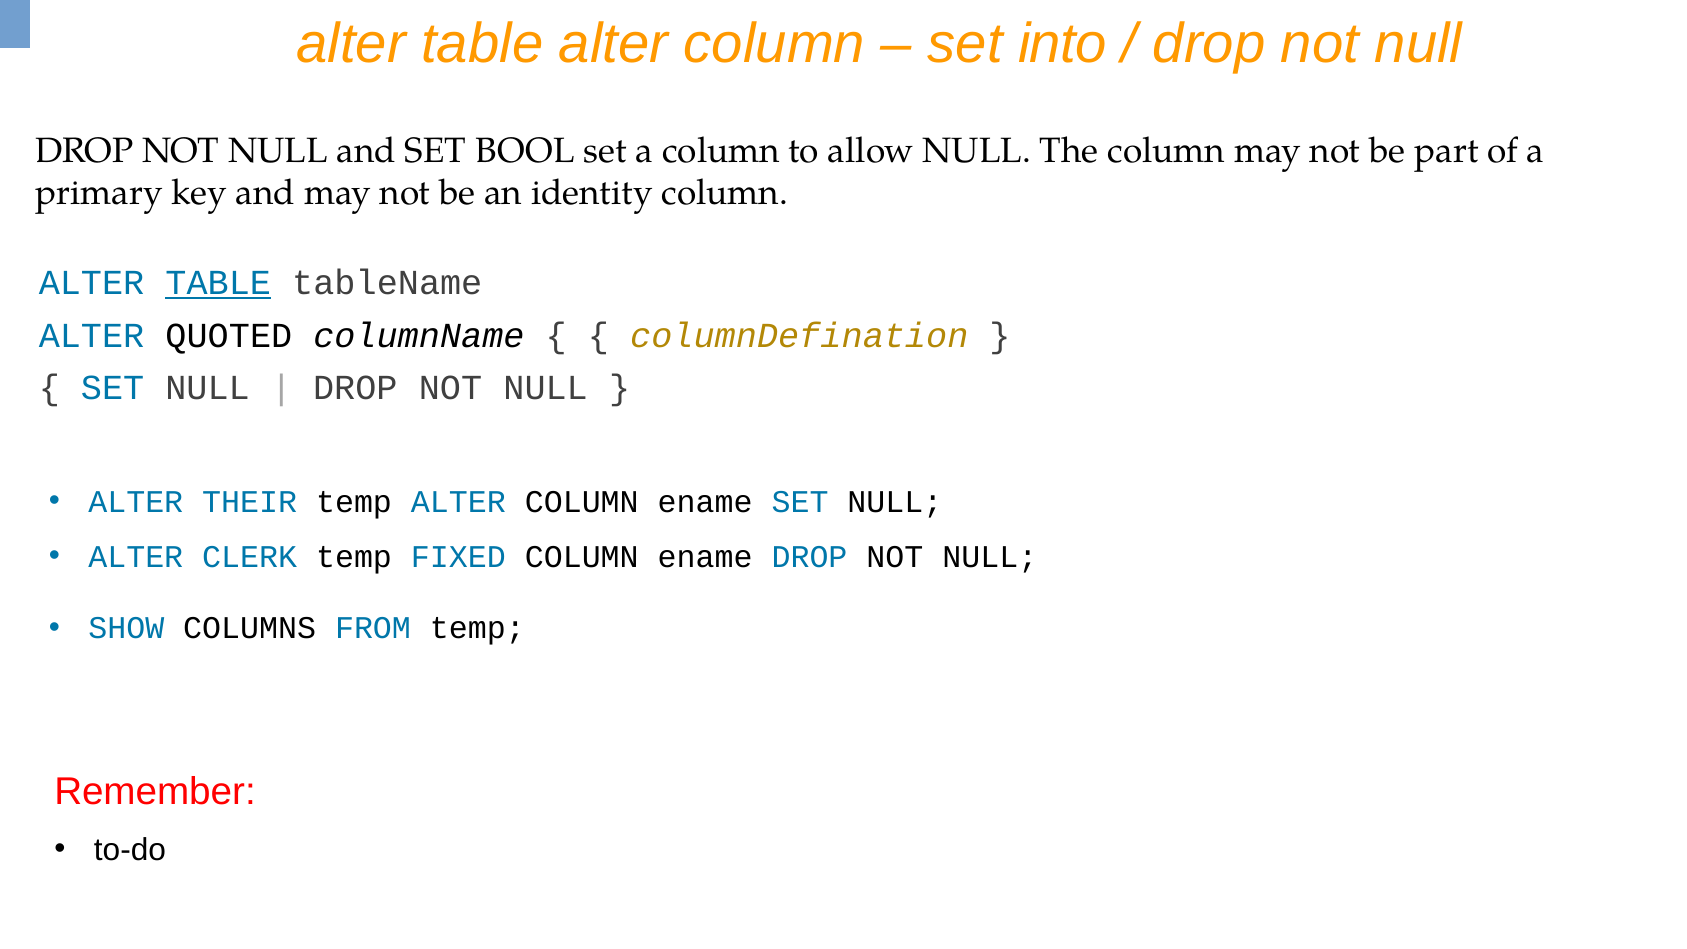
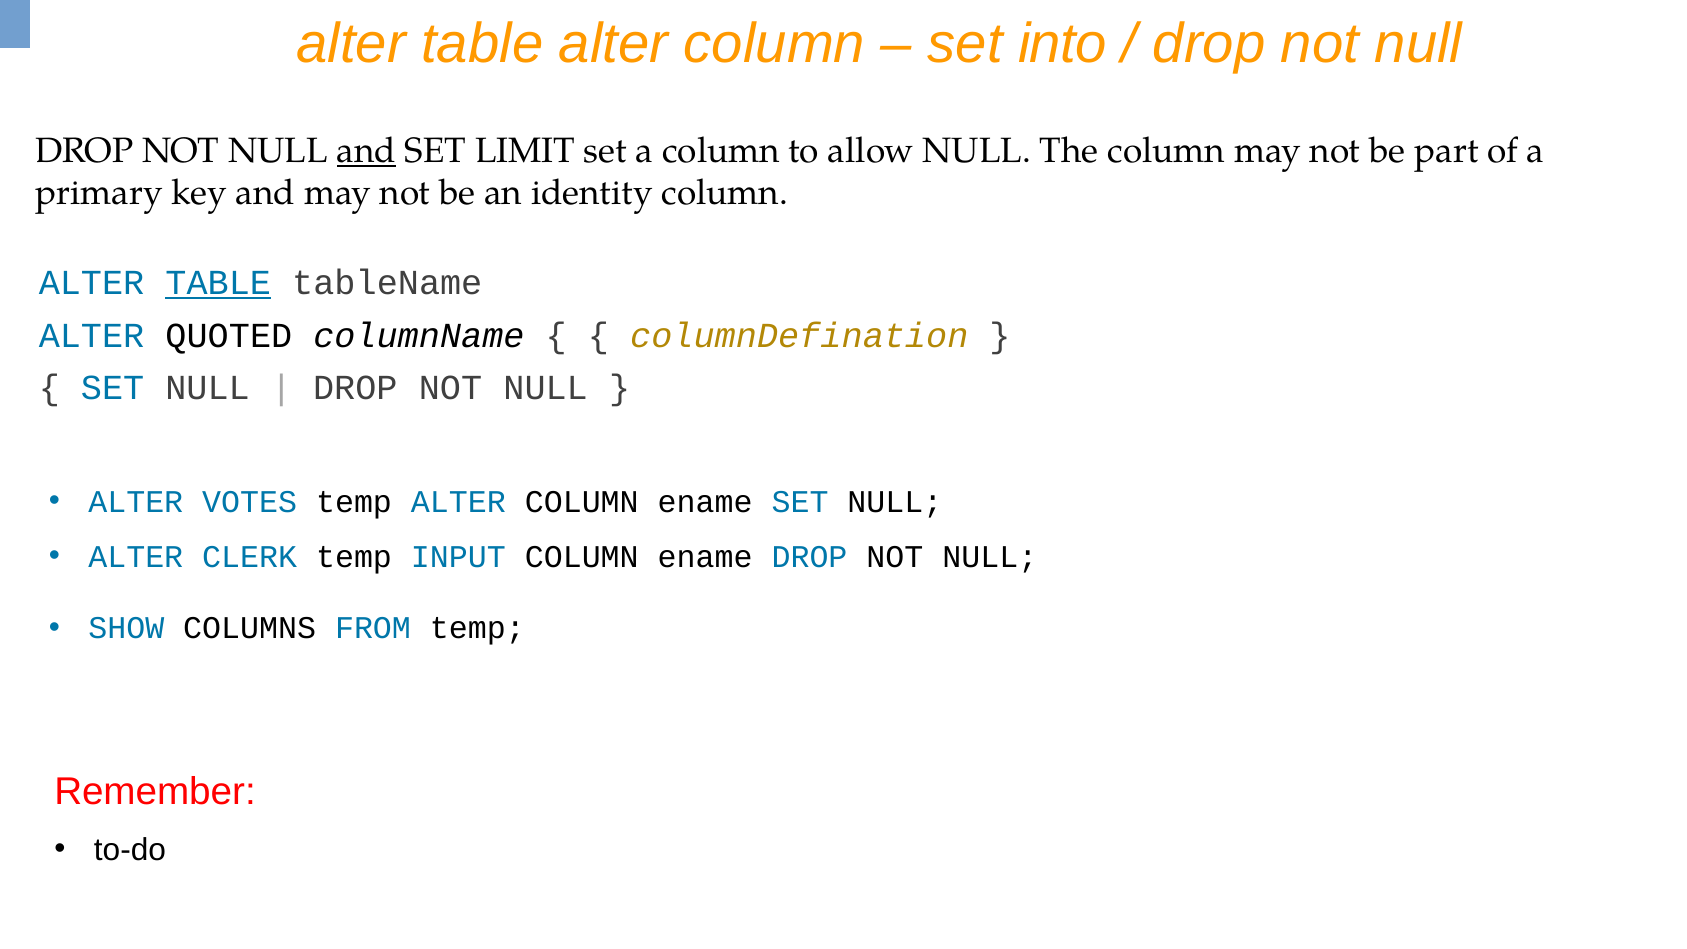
and underline: none -> present (366, 151)
BOOL: BOOL -> LIMIT (525, 151)
THEIR: THEIR -> VOTES (250, 502)
FIXED: FIXED -> INPUT (458, 557)
